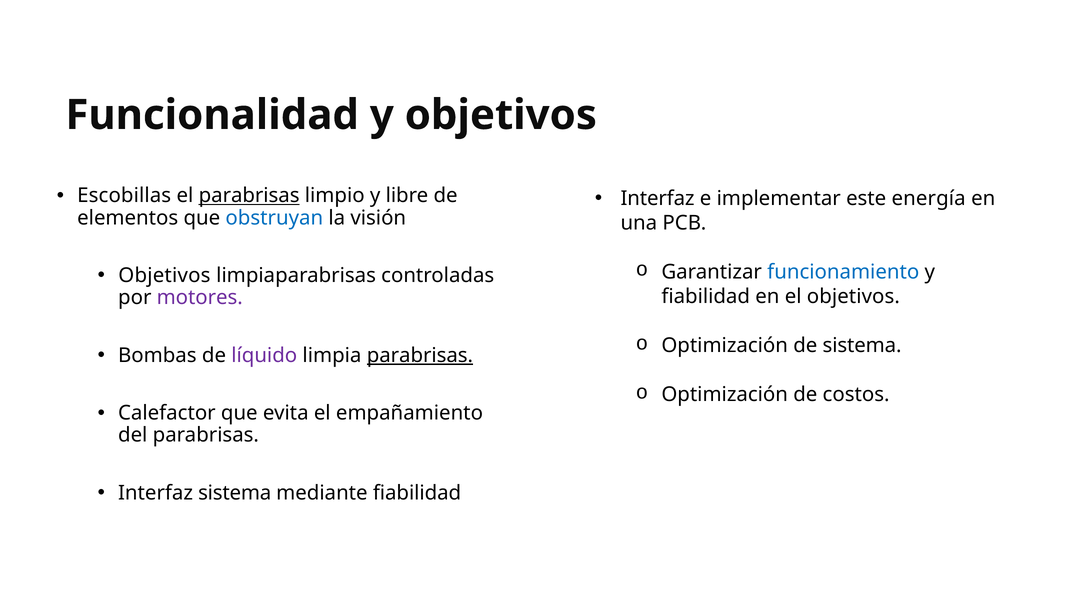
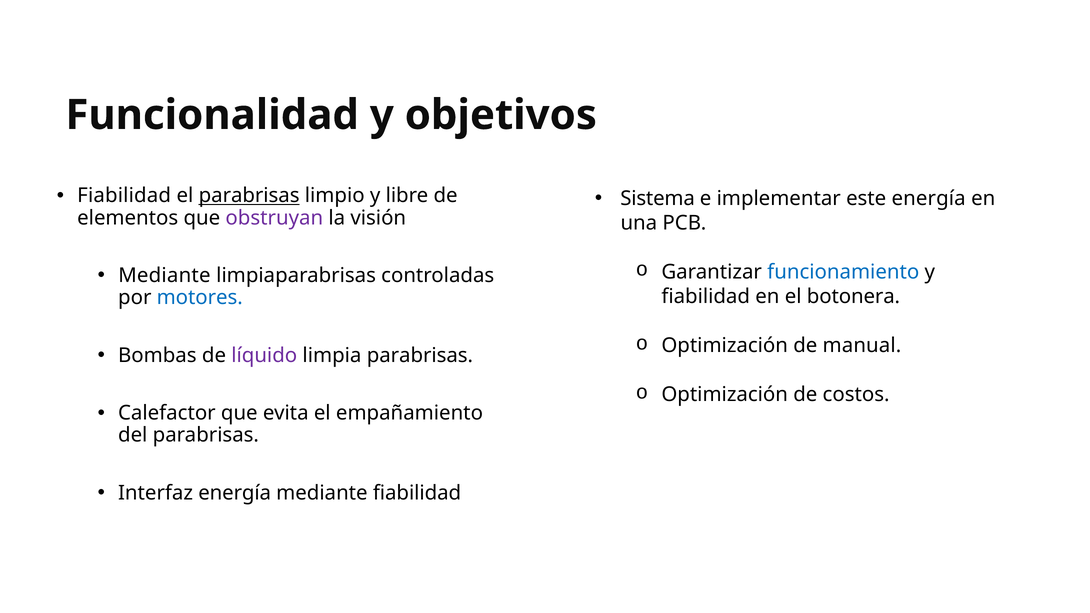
Escobillas: Escobillas -> Fiabilidad (124, 196)
Interfaz: Interfaz -> Sistema (658, 198)
obstruyan colour: blue -> purple (274, 218)
Objetivos: Objetivos -> Mediante (164, 276)
el objetivos: objetivos -> botonera (853, 297)
motores colour: purple -> blue (200, 298)
de sistema: sistema -> manual (862, 346)
parabrisas underline: present -> none (420, 355)
Interfaz sistema: sistema -> energía (235, 493)
